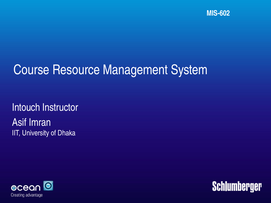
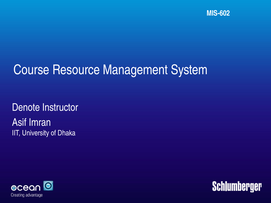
Intouch: Intouch -> Denote (26, 108)
